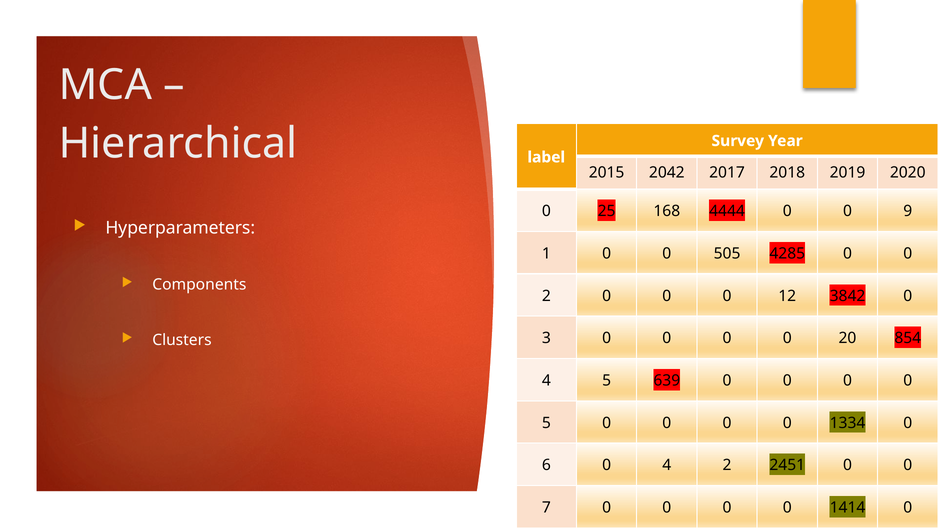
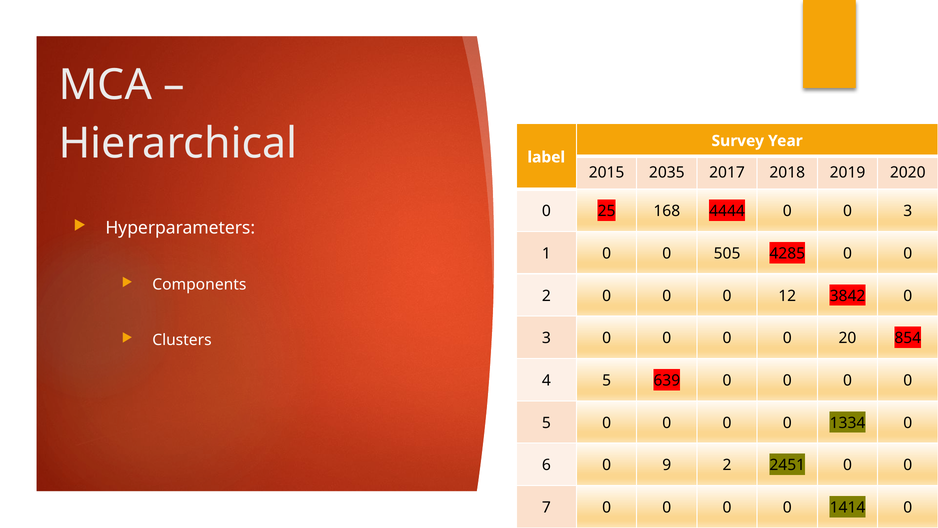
2042: 2042 -> 2035 (667, 172)
0 0 9: 9 -> 3 (908, 211)
0 4: 4 -> 9 (667, 465)
